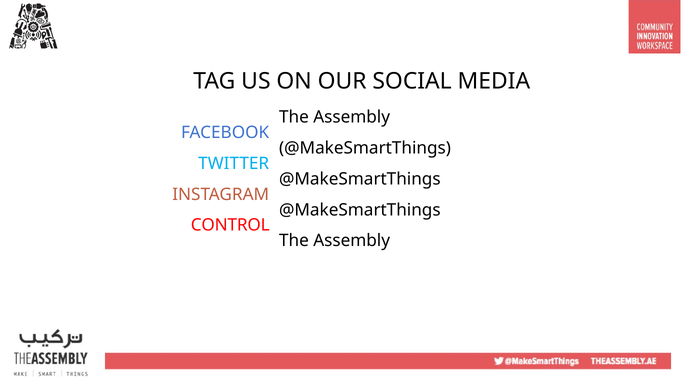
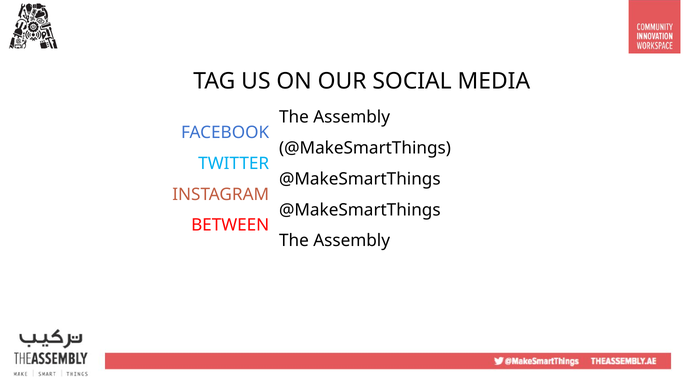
CONTROL: CONTROL -> BETWEEN (230, 225)
